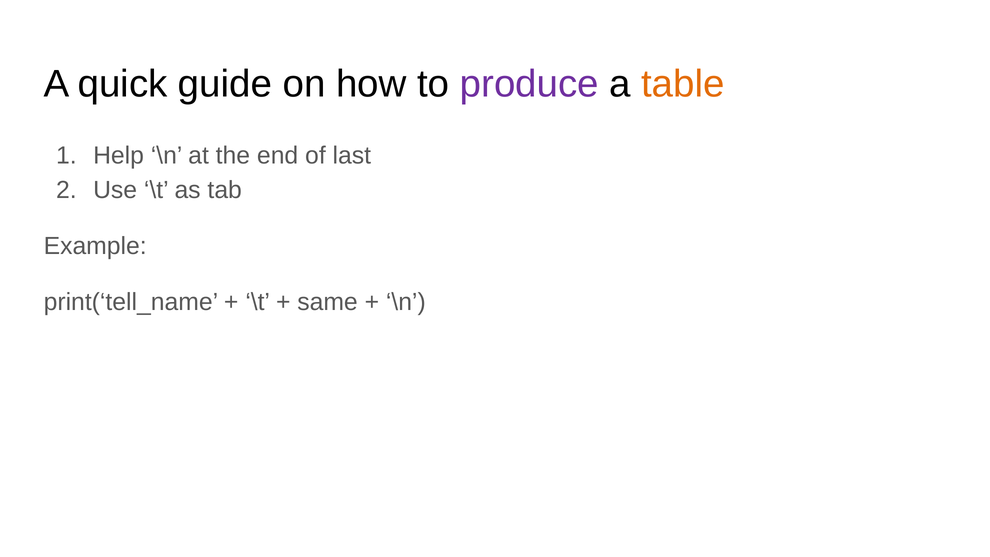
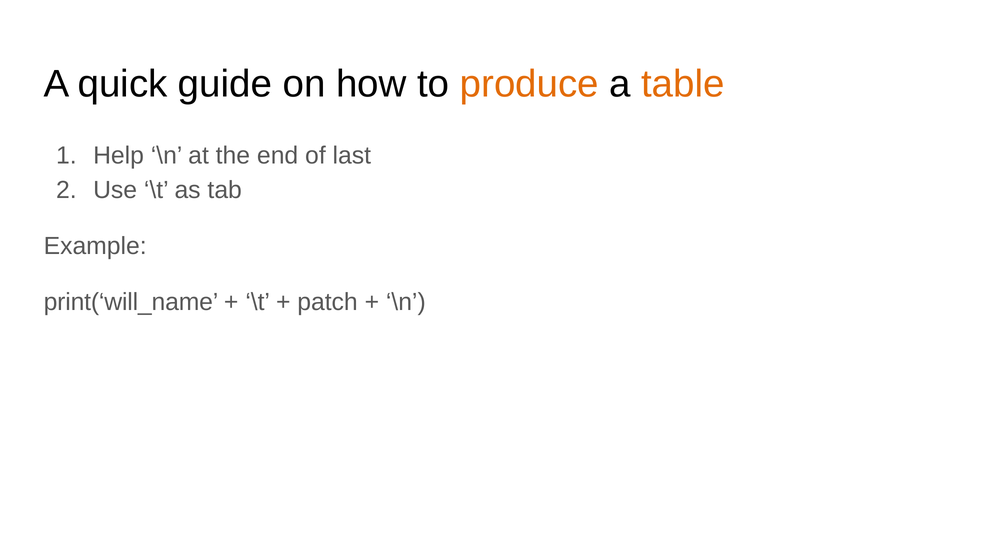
produce colour: purple -> orange (529, 84)
print(‘tell_name: print(‘tell_name -> print(‘will_name (131, 302)
same: same -> patch (328, 302)
